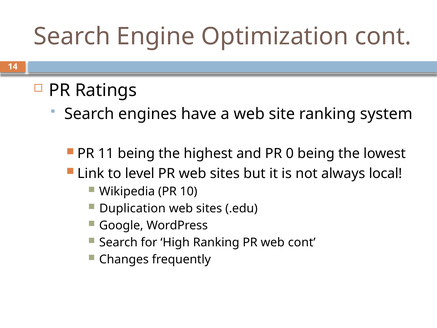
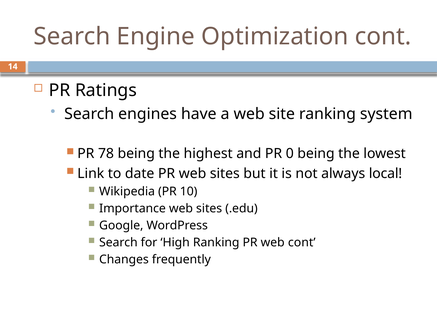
11: 11 -> 78 (106, 153)
level: level -> date (140, 173)
Duplication: Duplication -> Importance (132, 208)
